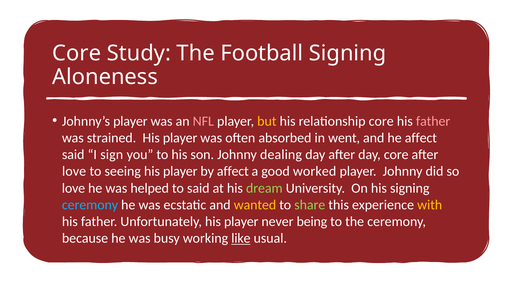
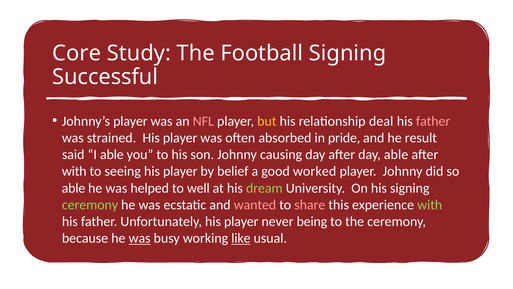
Aloneness: Aloneness -> Successful (105, 77)
relationship core: core -> deal (381, 121)
went: went -> pride (344, 138)
he affect: affect -> result (421, 138)
I sign: sign -> able (112, 154)
dealing: dealing -> causing (281, 154)
day core: core -> able (396, 154)
love: love -> with (74, 171)
by affect: affect -> belief (233, 171)
love: love -> able (74, 188)
to said: said -> well (198, 188)
ceremony colour: light blue -> light green (90, 205)
wanted colour: yellow -> pink (255, 205)
share colour: light green -> pink (310, 205)
with colour: yellow -> light green (430, 205)
was underline: none -> present (140, 238)
